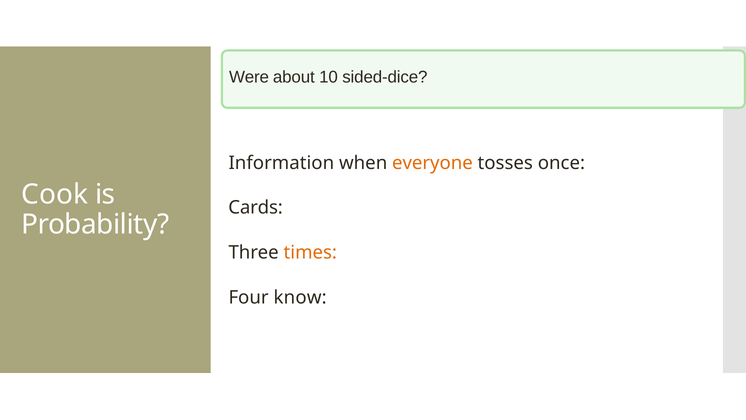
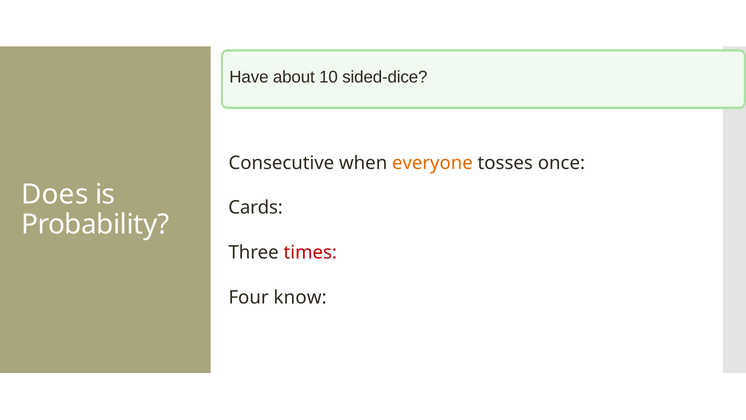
Were: Were -> Have (249, 77)
Information: Information -> Consecutive (281, 163)
Cook: Cook -> Does (55, 194)
times colour: orange -> red (310, 252)
